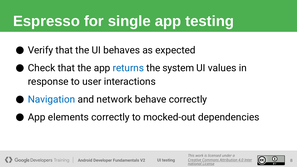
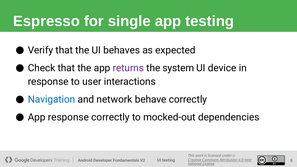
returns colour: blue -> purple (128, 68)
values: values -> device (222, 68)
App elements: elements -> response (68, 117)
